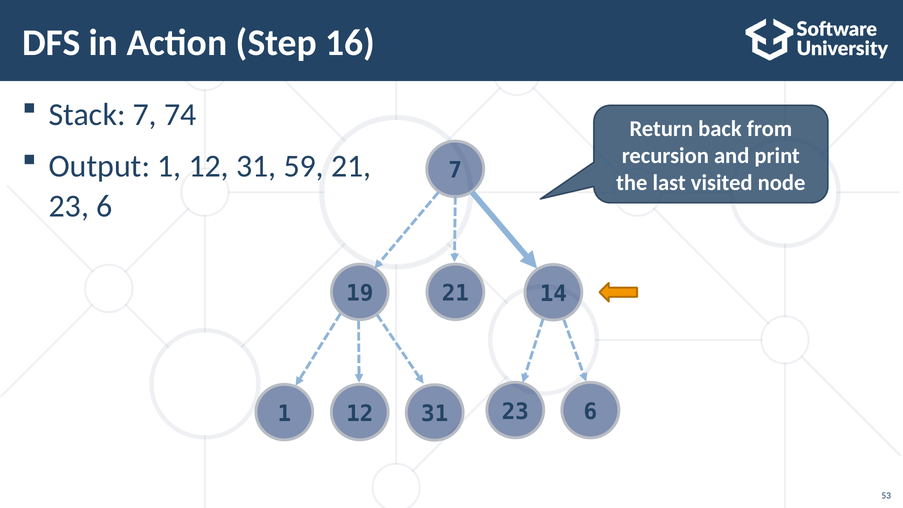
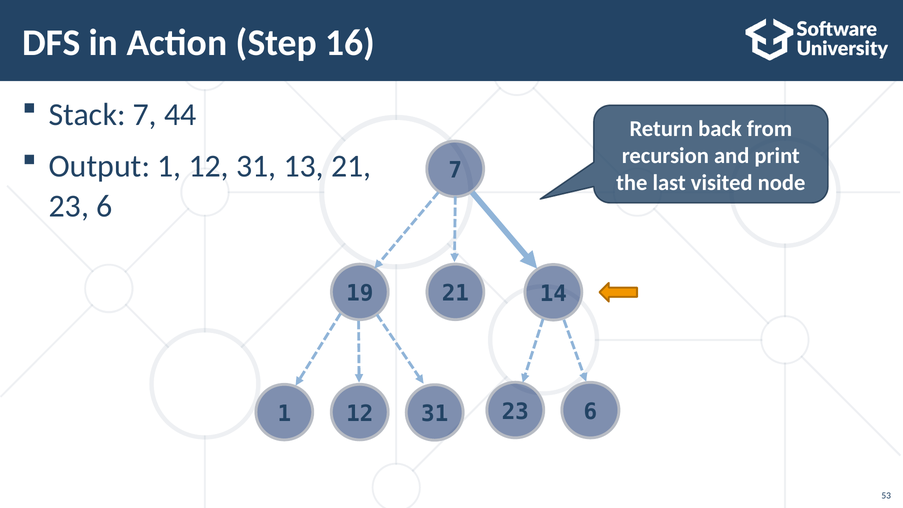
74: 74 -> 44 (180, 115)
59: 59 -> 13 (304, 166)
